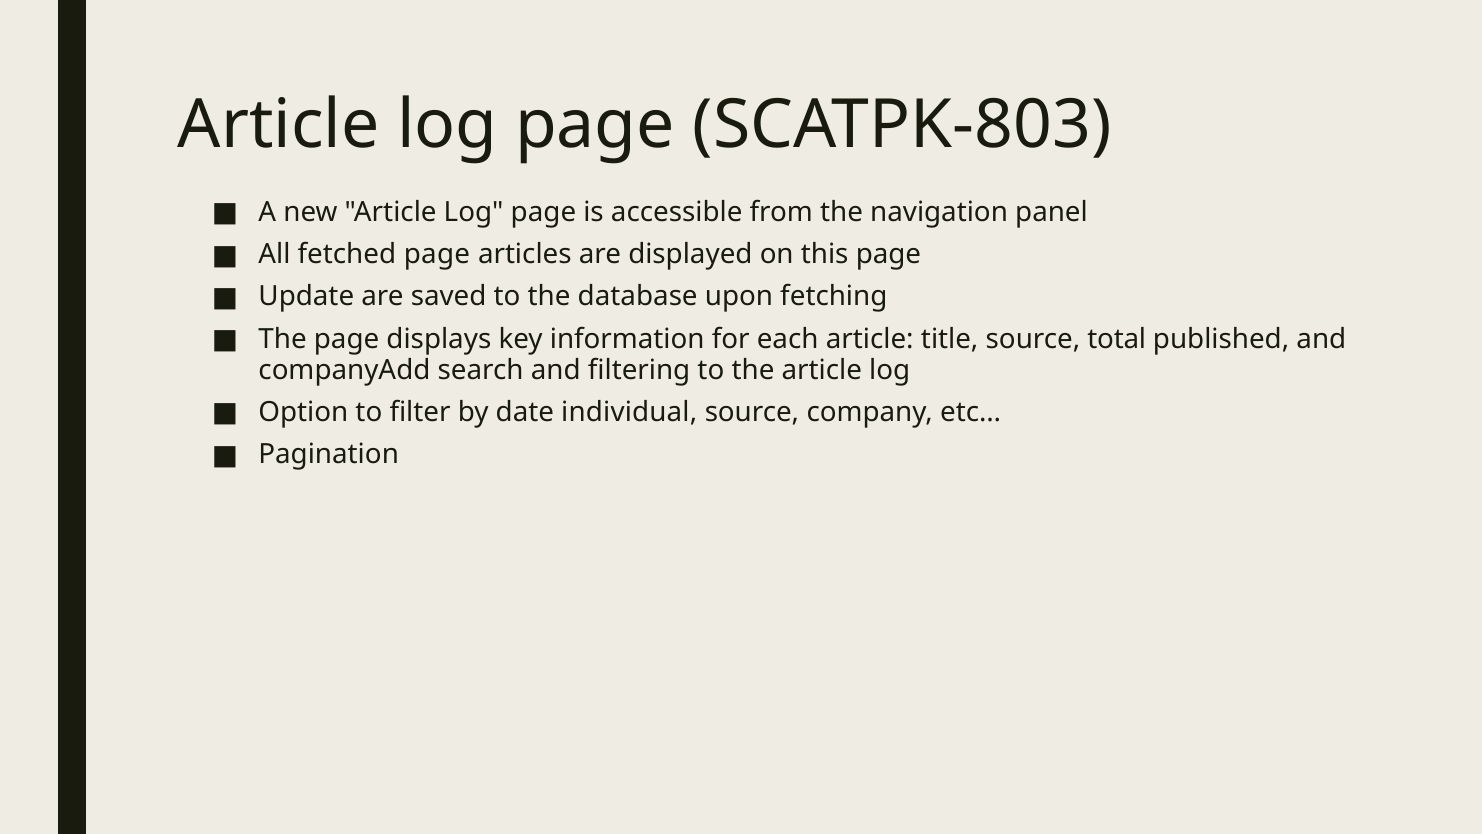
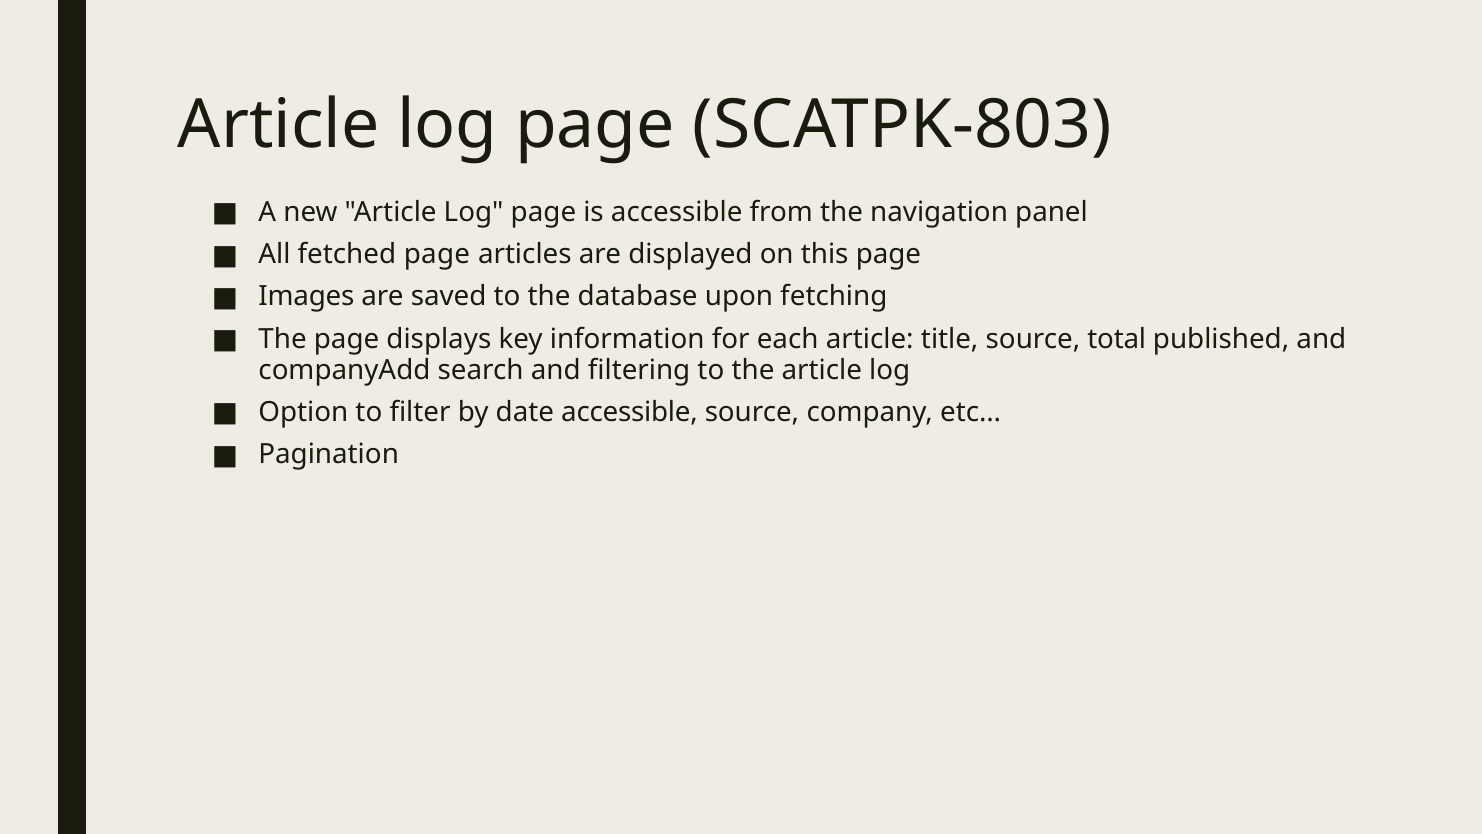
Update: Update -> Images (306, 297)
date individual: individual -> accessible (629, 412)
